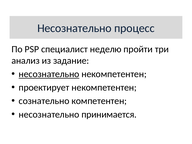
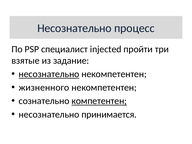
неделю: неделю -> injected (106, 49)
анализ: анализ -> взятые (26, 61)
проектирует: проектирует -> жизненного (44, 88)
компетентен underline: none -> present (99, 101)
